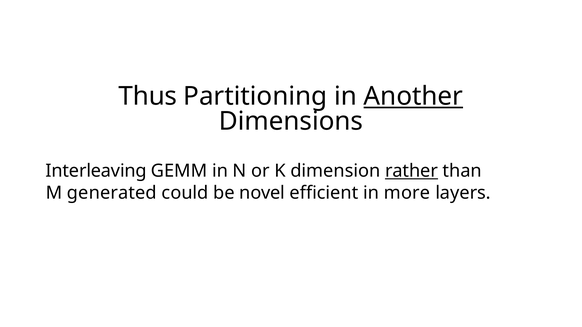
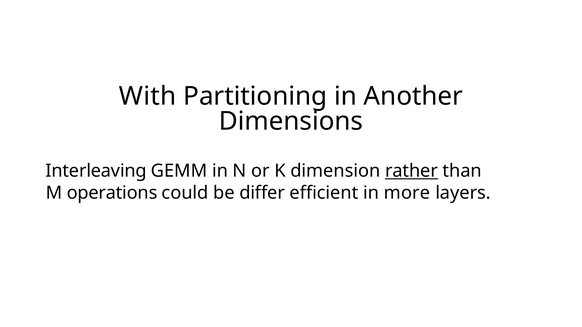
Thus: Thus -> With (148, 96)
Another underline: present -> none (413, 96)
generated: generated -> operations (112, 193)
novel: novel -> differ (262, 193)
